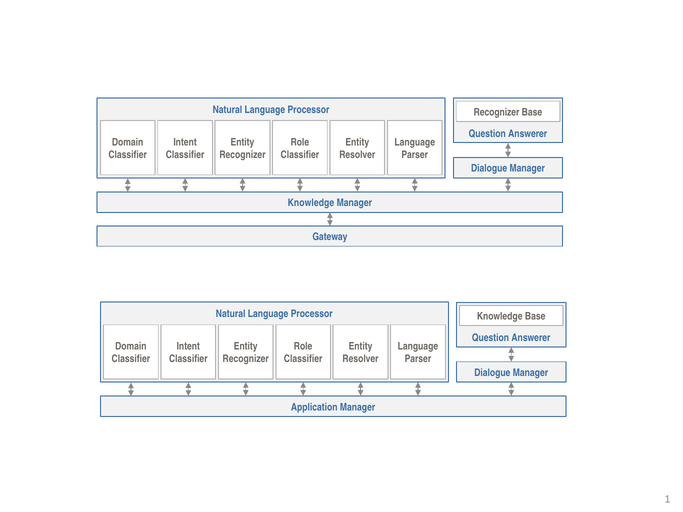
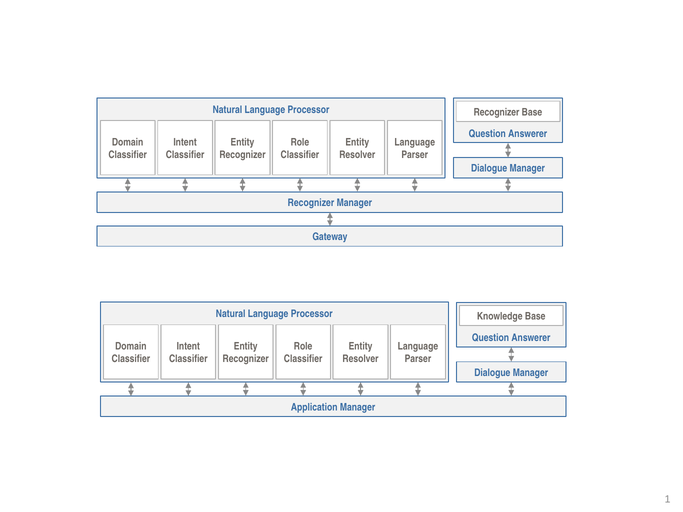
Knowledge: Knowledge -> Recognizer (311, 203)
